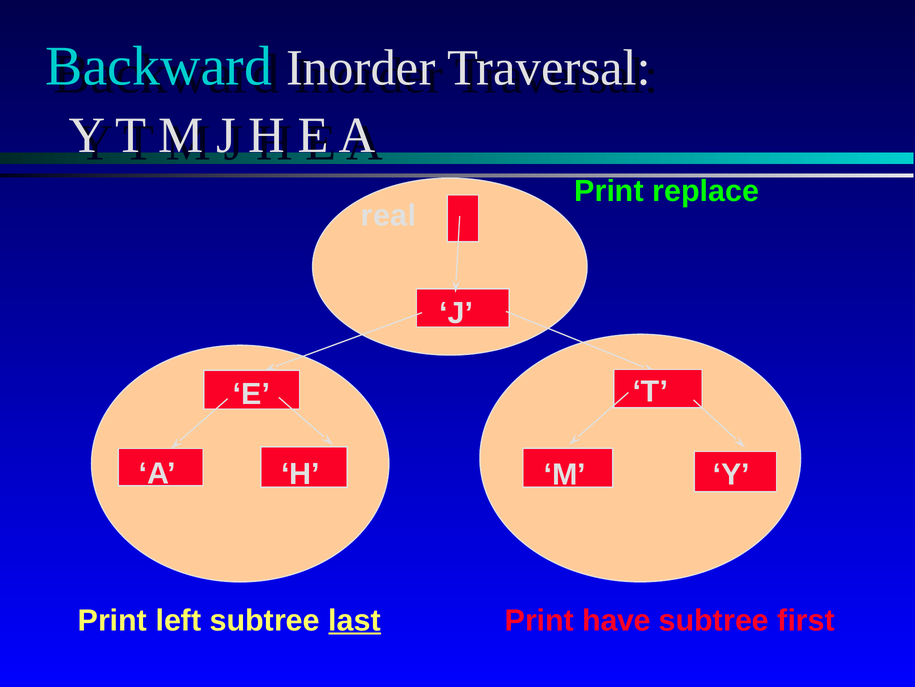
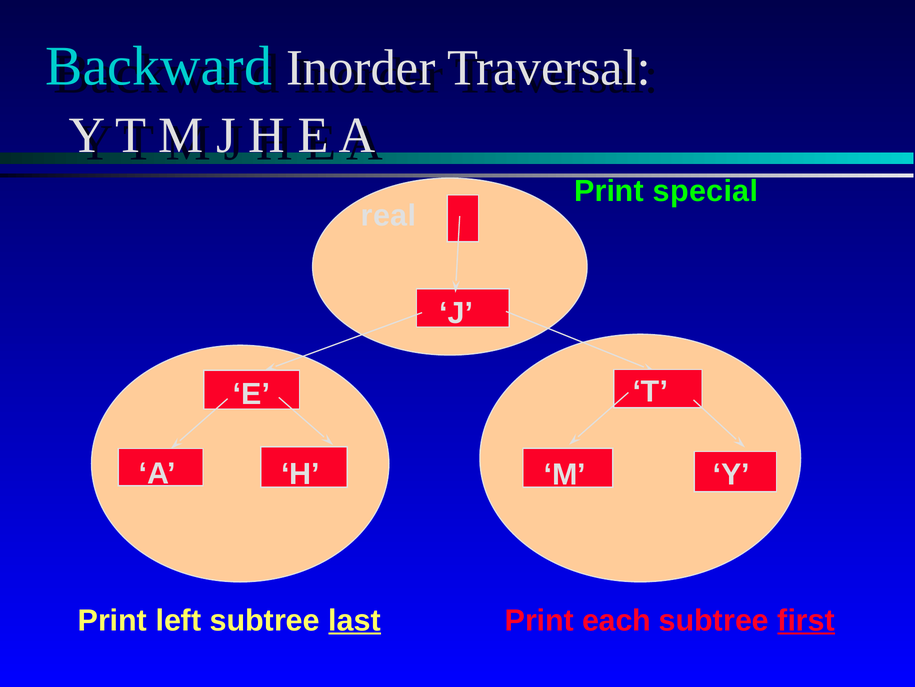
replace: replace -> special (705, 191)
have: have -> each (617, 620)
first underline: none -> present (806, 620)
